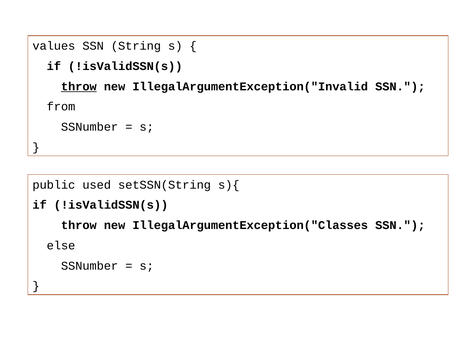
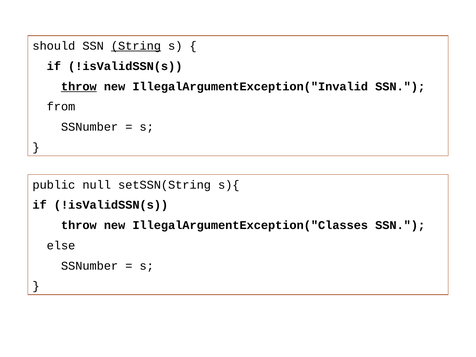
values: values -> should (54, 46)
String underline: none -> present (136, 46)
used: used -> null (97, 185)
